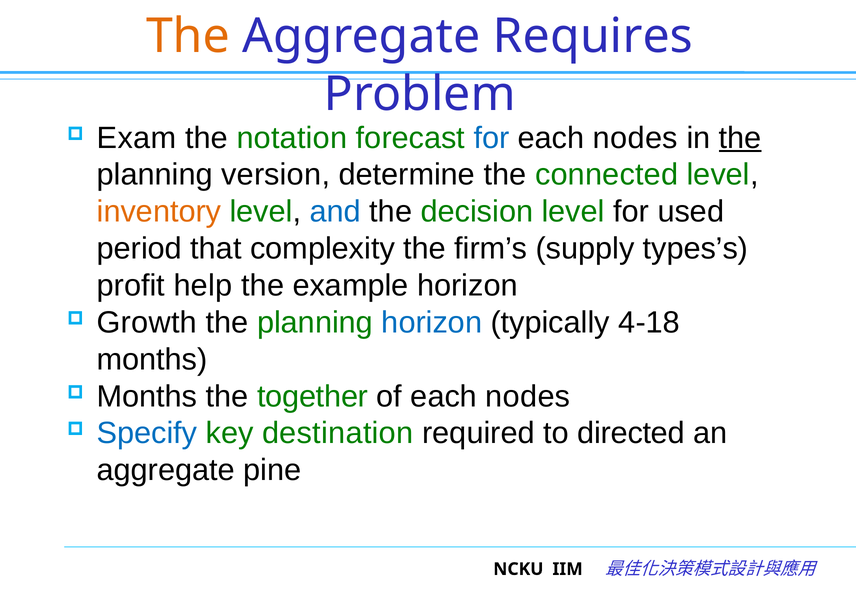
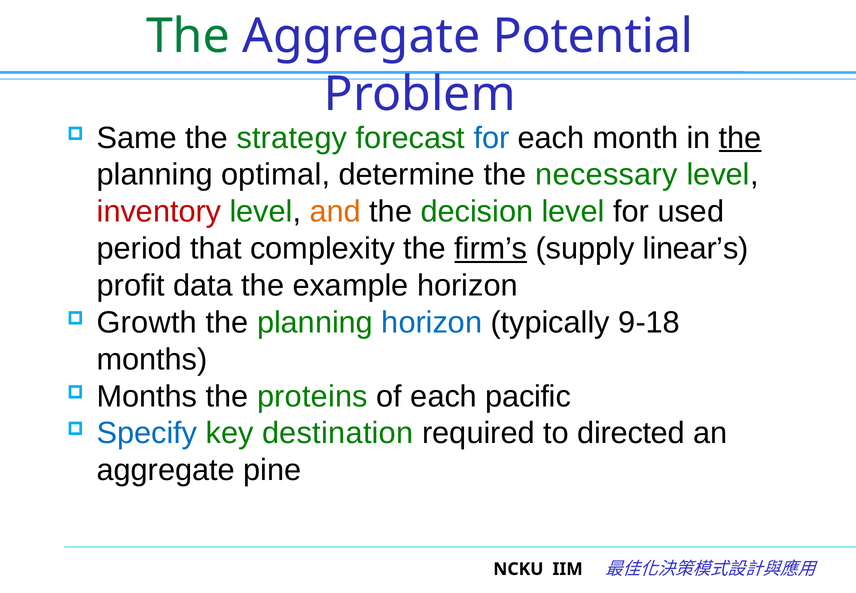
The colour: orange -> green (188, 36)
Requires: Requires -> Potential (593, 36)
Exam: Exam -> Same (137, 138)
notation: notation -> strategy (292, 138)
nodes: nodes -> month (635, 138)
version: version -> optimal (276, 175)
connected: connected -> necessary (607, 175)
inventory colour: orange -> red (159, 212)
and colour: blue -> orange (335, 212)
firm’s underline: none -> present (491, 249)
types’s: types’s -> linear’s (696, 249)
help: help -> data (203, 285)
4-18: 4-18 -> 9-18 (649, 322)
together: together -> proteins (312, 396)
of each nodes: nodes -> pacific (528, 396)
